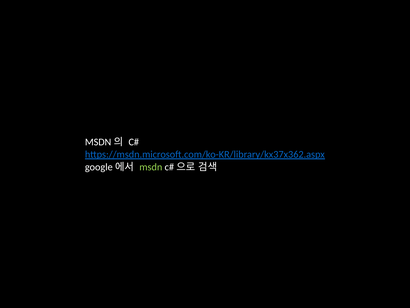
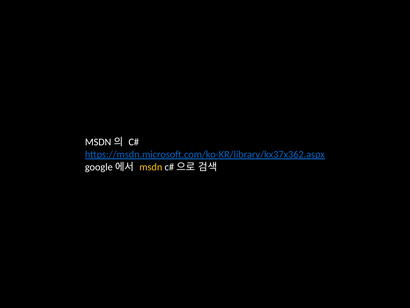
msdn colour: light green -> yellow (151, 167)
